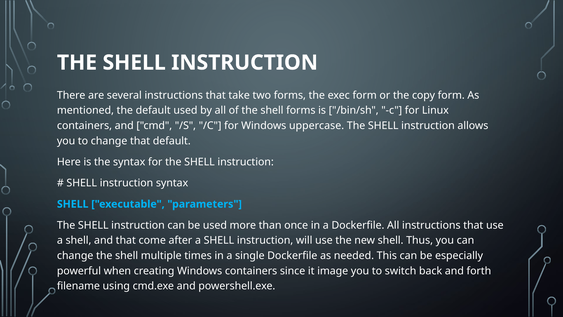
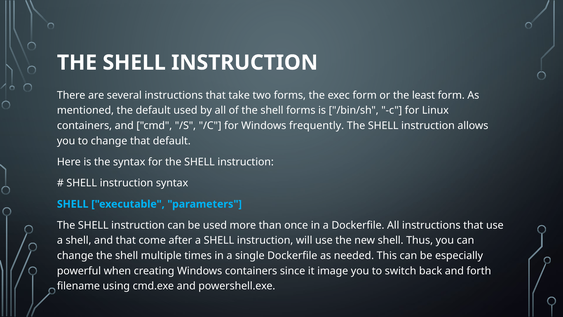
copy: copy -> least (424, 95)
uppercase: uppercase -> frequently (317, 126)
